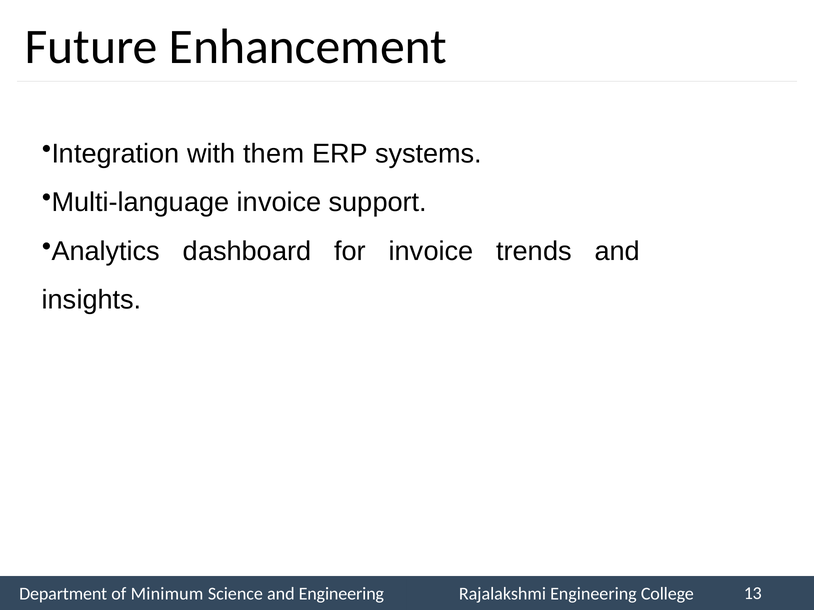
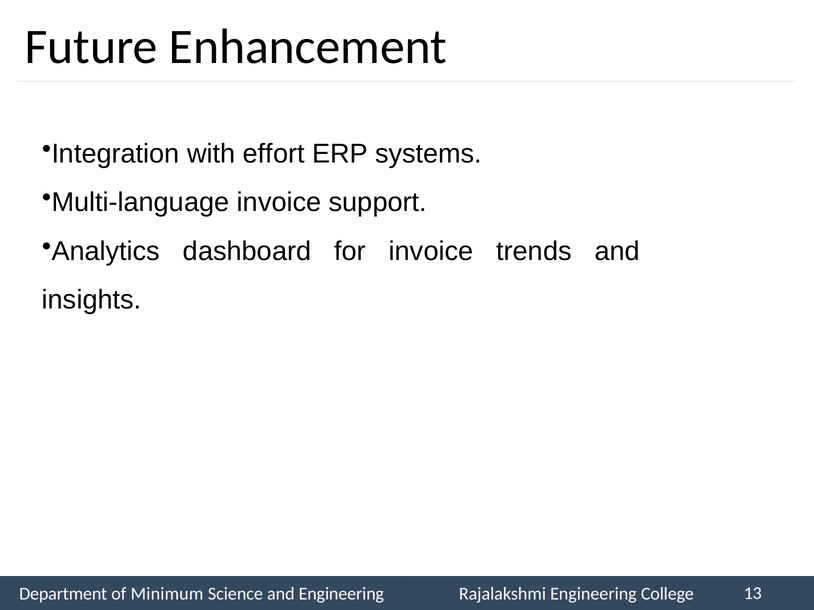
them: them -> effort (274, 154)
